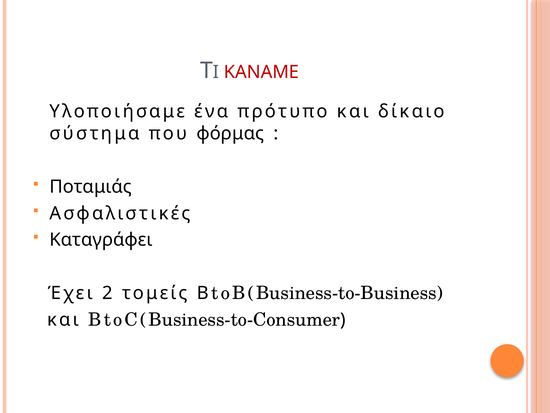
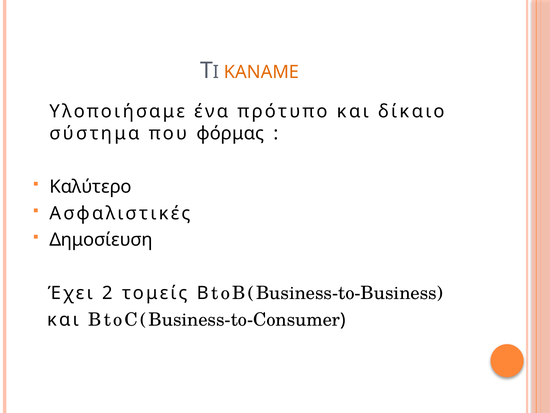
ΚΑΝΑΜΕ colour: red -> orange (261, 72)
Ποταμιάς: Ποταμιάς -> Καλύτερο (91, 186)
Καταγράφει: Καταγράφει -> Δημοσίευση (101, 240)
